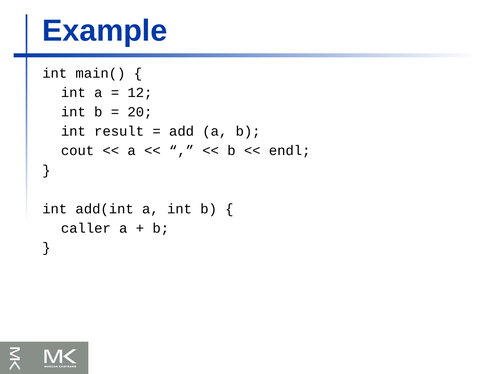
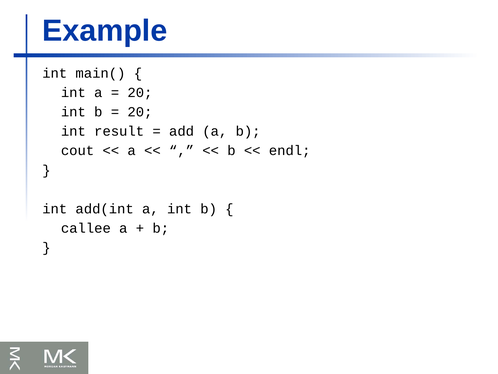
12: 12 -> 20 (140, 92)
caller: caller -> callee (86, 228)
